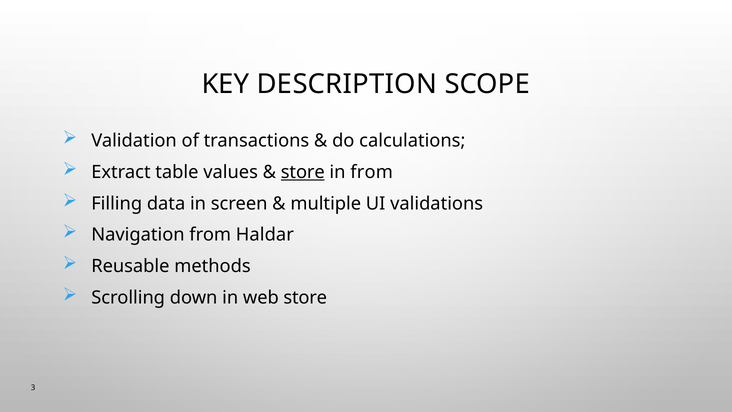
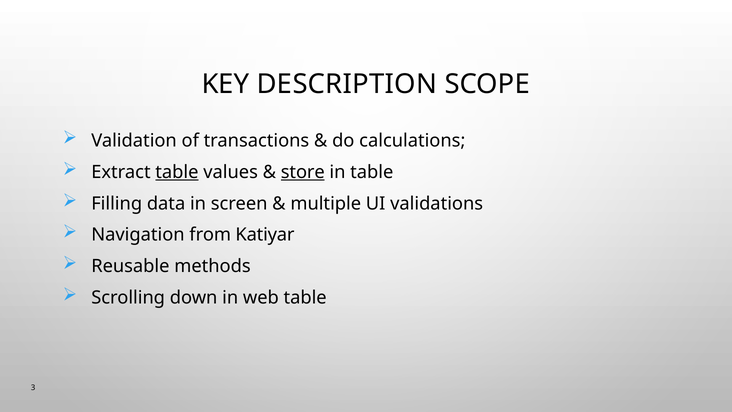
table underline: none -> present (177, 172)
in from: from -> table (372, 172)
Haldar: Haldar -> Katiyar (265, 235)
web store: store -> table (305, 297)
